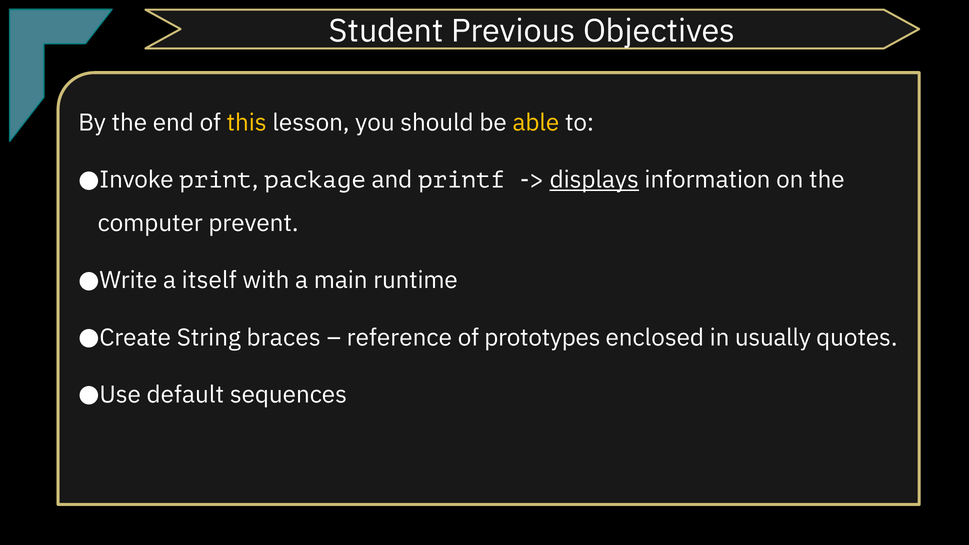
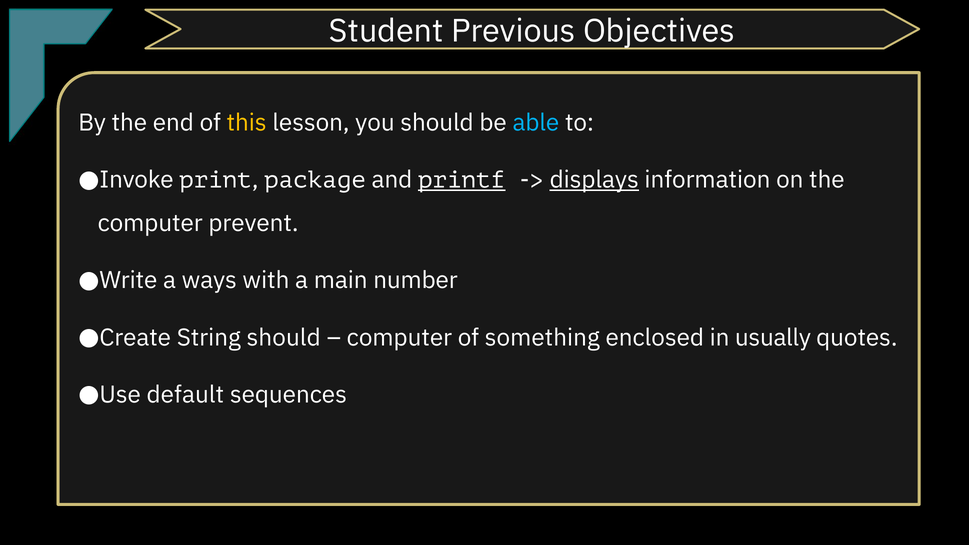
able colour: yellow -> light blue (536, 123)
printf underline: none -> present (462, 180)
itself: itself -> ways (209, 281)
runtime: runtime -> number (415, 281)
String braces: braces -> should (284, 338)
reference: reference -> computer (399, 338)
prototypes: prototypes -> something (542, 338)
